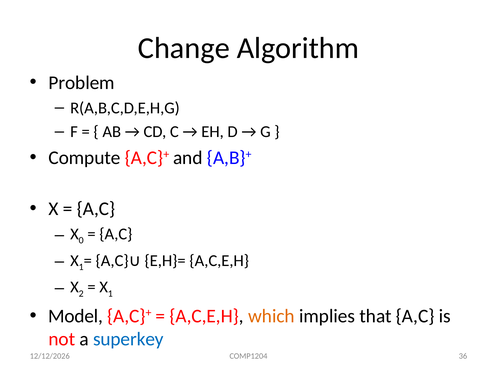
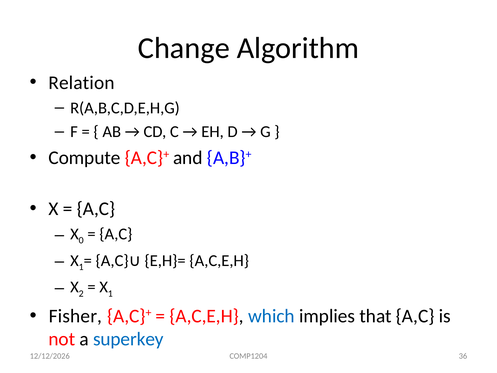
Problem: Problem -> Relation (81, 83)
Model: Model -> Fisher (75, 316)
which colour: orange -> blue (271, 316)
